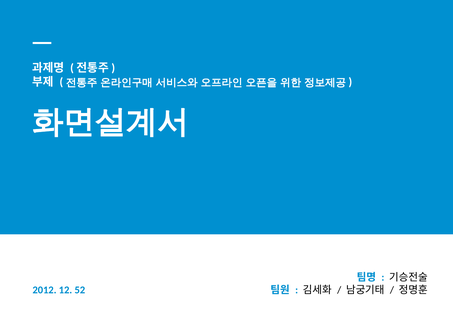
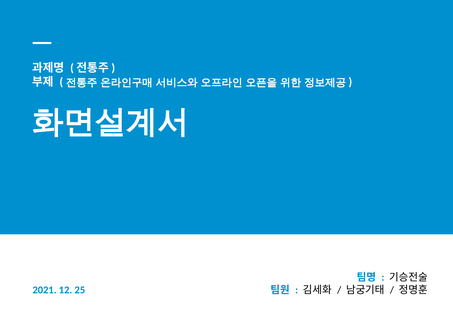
2012: 2012 -> 2021 (45, 290)
52: 52 -> 25 (80, 290)
